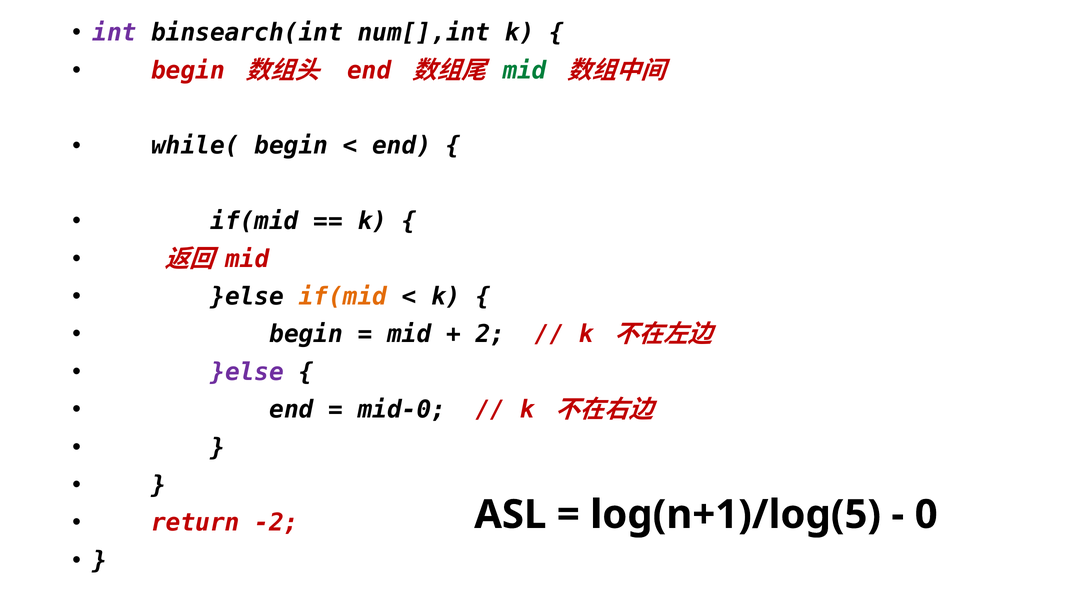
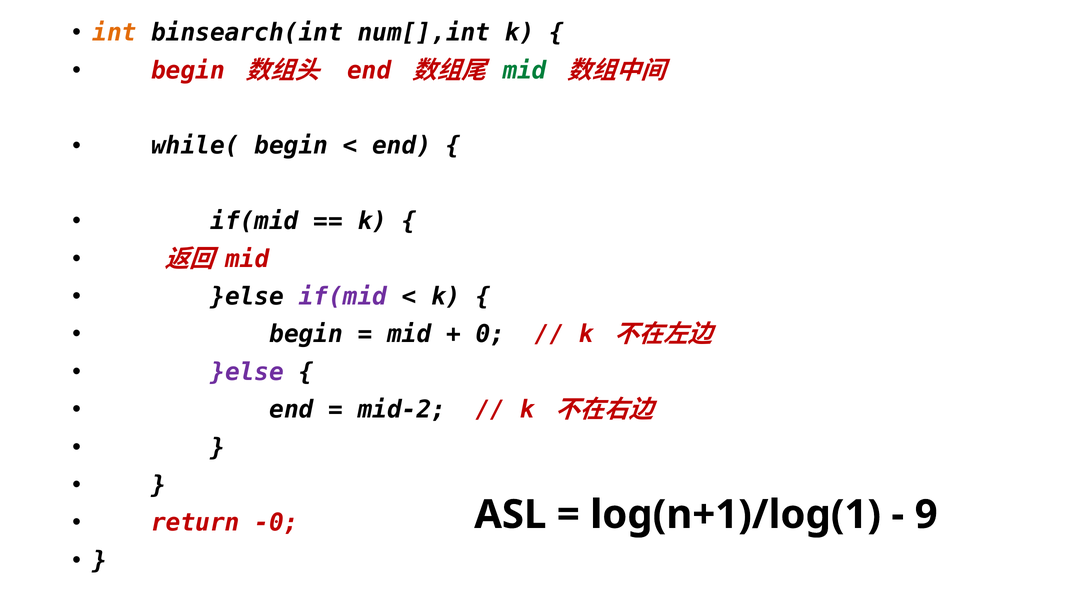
int colour: purple -> orange (114, 33)
if(mid colour: orange -> purple (343, 296)
2: 2 -> 0 (490, 334)
mid-0: mid-0 -> mid-2 (402, 409)
log(n+1)/log(5: log(n+1)/log(5 -> log(n+1)/log(1 (736, 514)
0: 0 -> 9 (926, 514)
-2: -2 -> -0 (277, 522)
